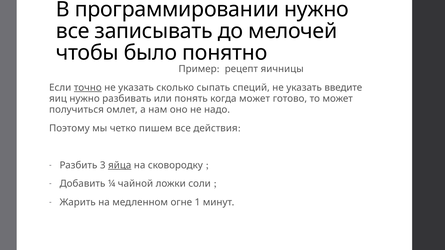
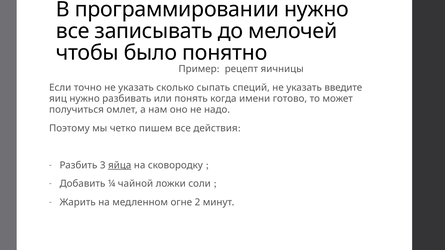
точно underline: present -> none (88, 88)
когда может: может -> имени (255, 99)
1: 1 -> 2 (197, 202)
